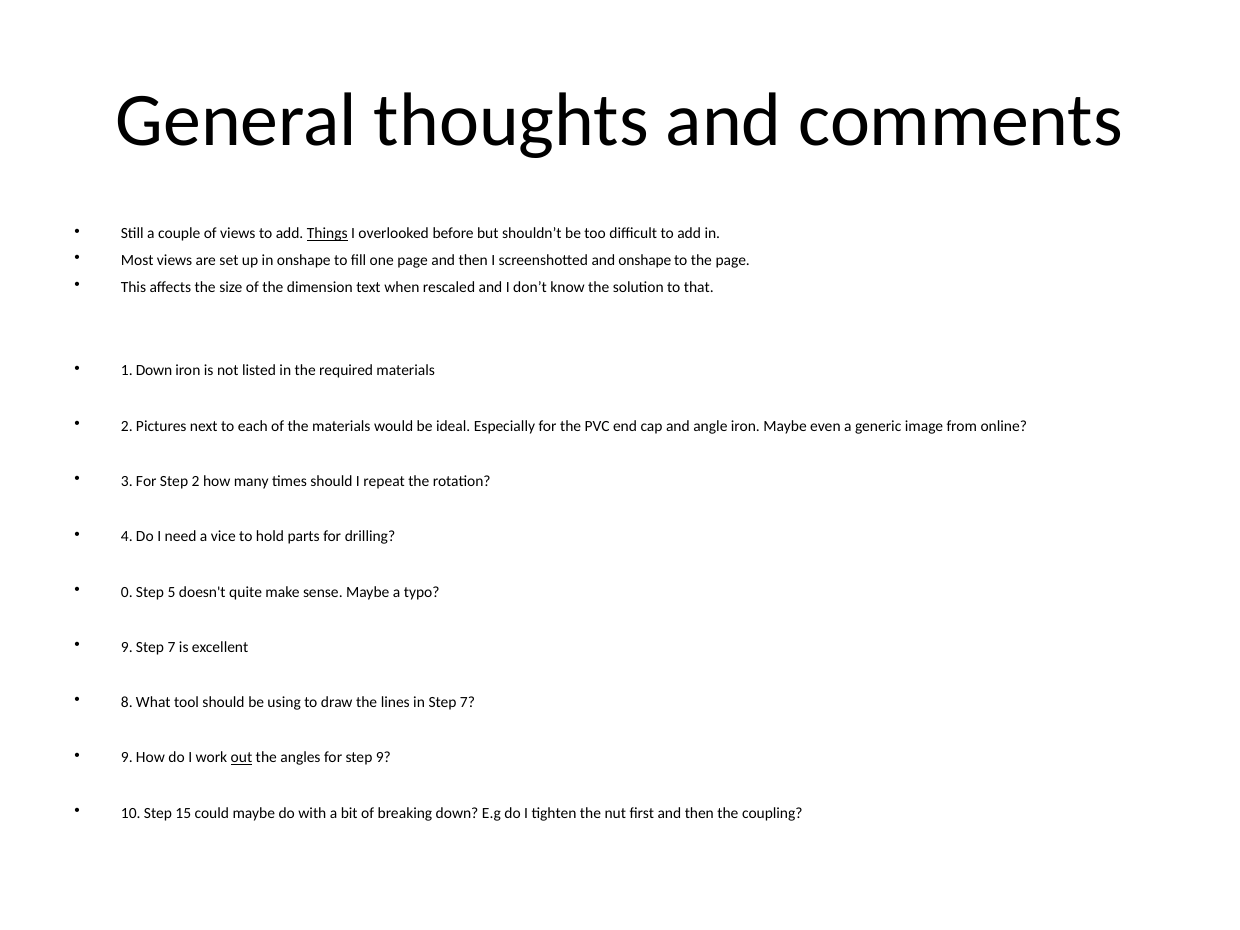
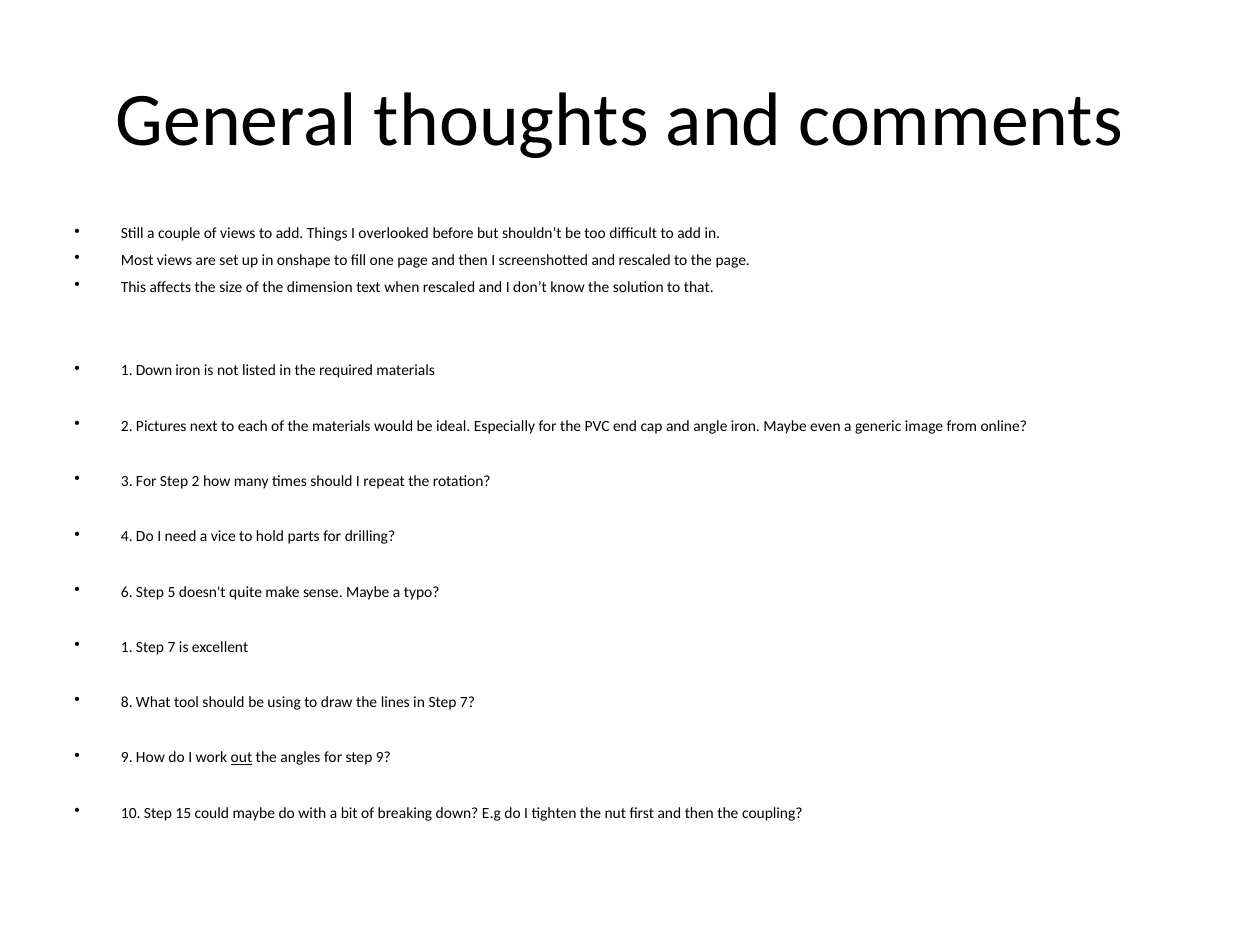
Things underline: present -> none (327, 234)
and onshape: onshape -> rescaled (645, 260)
0: 0 -> 6 (127, 592)
9: 9 -> 1 (127, 647)
